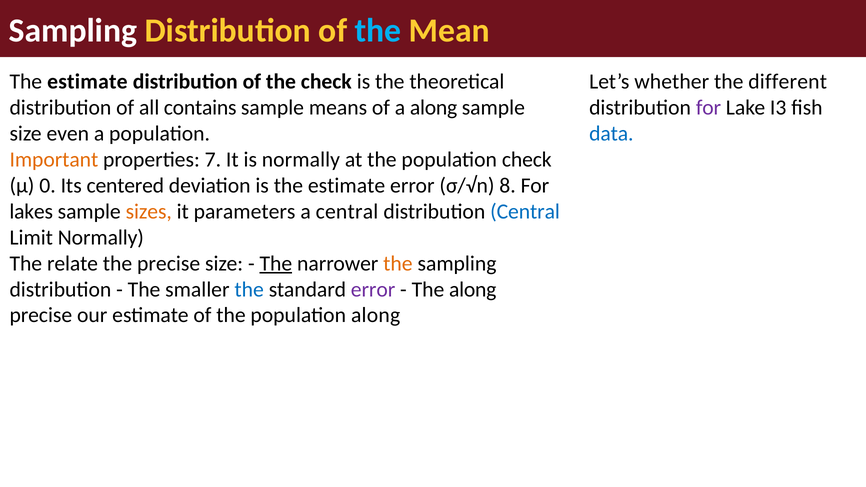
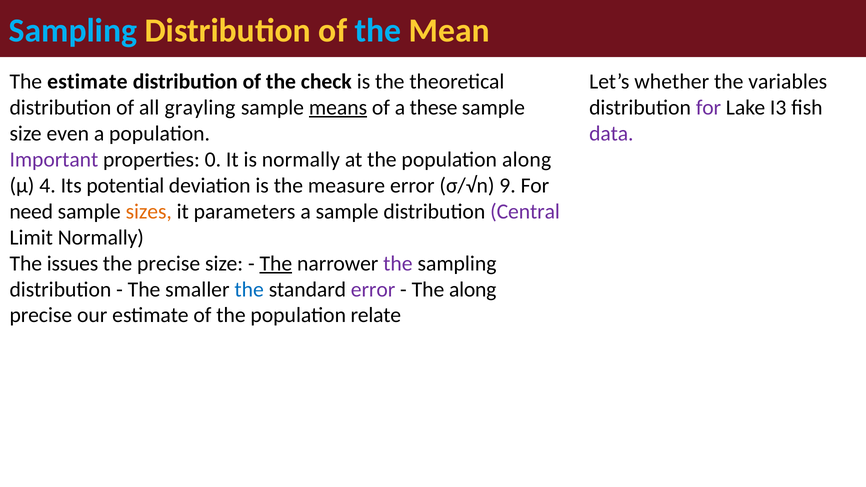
Sampling colour: white -> light blue (73, 31)
different: different -> variables (788, 82)
contains: contains -> grayling (200, 108)
means underline: none -> present (338, 108)
a along: along -> these (434, 108)
data colour: blue -> purple (611, 134)
Important colour: orange -> purple (54, 160)
7: 7 -> 0 (213, 160)
population check: check -> along (527, 160)
0: 0 -> 4 (48, 186)
centered: centered -> potential (125, 186)
is the estimate: estimate -> measure (347, 186)
8: 8 -> 9 (508, 186)
lakes: lakes -> need (31, 212)
a central: central -> sample (347, 212)
Central colour: blue -> purple (525, 212)
relate: relate -> issues (73, 263)
the colour: orange -> purple (398, 263)
population along: along -> relate (376, 315)
